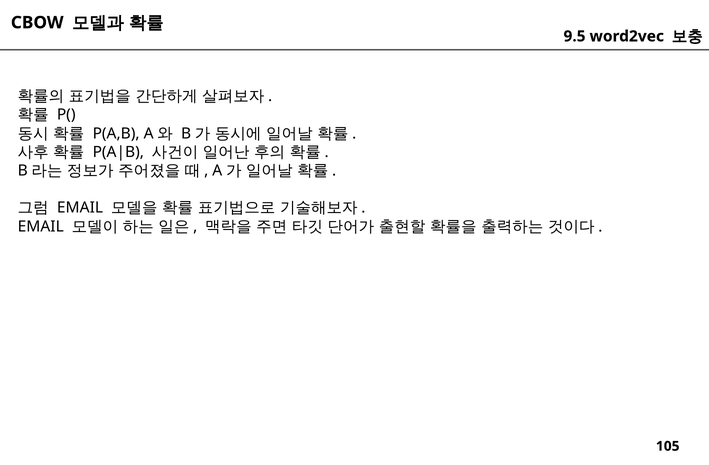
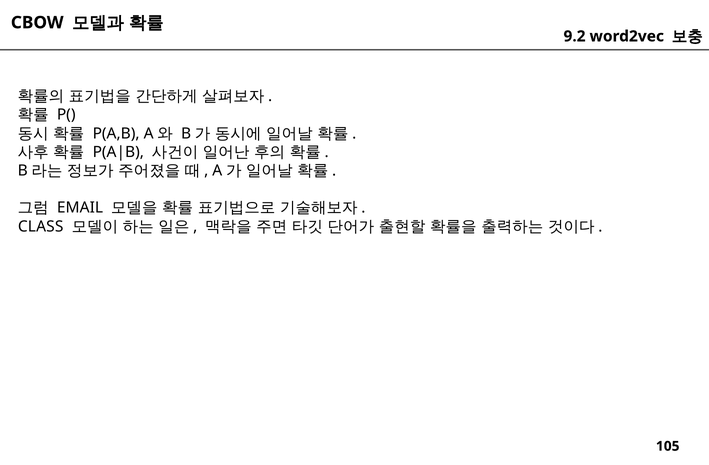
9.5: 9.5 -> 9.2 (575, 36)
EMAIL: EMAIL -> CLASS (41, 227)
